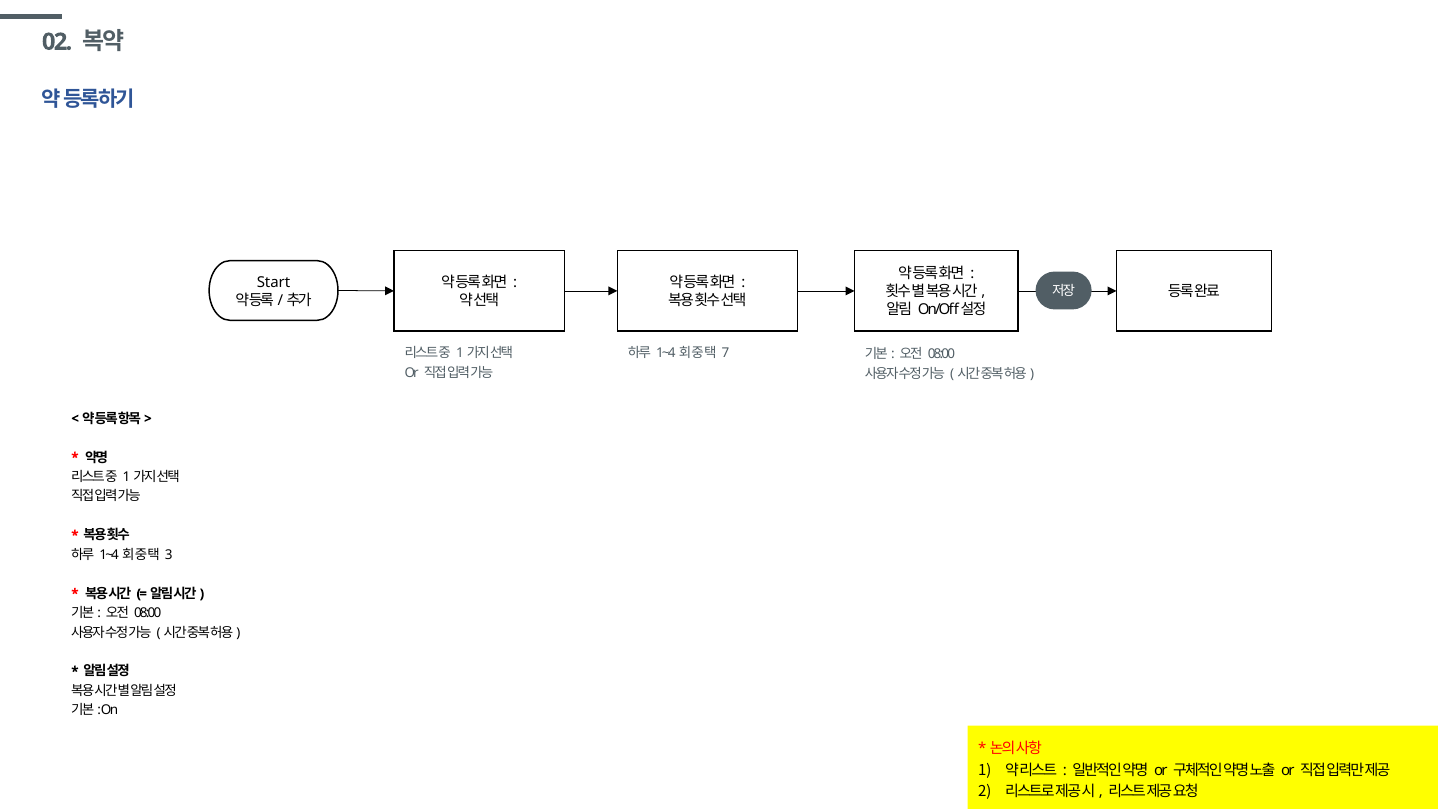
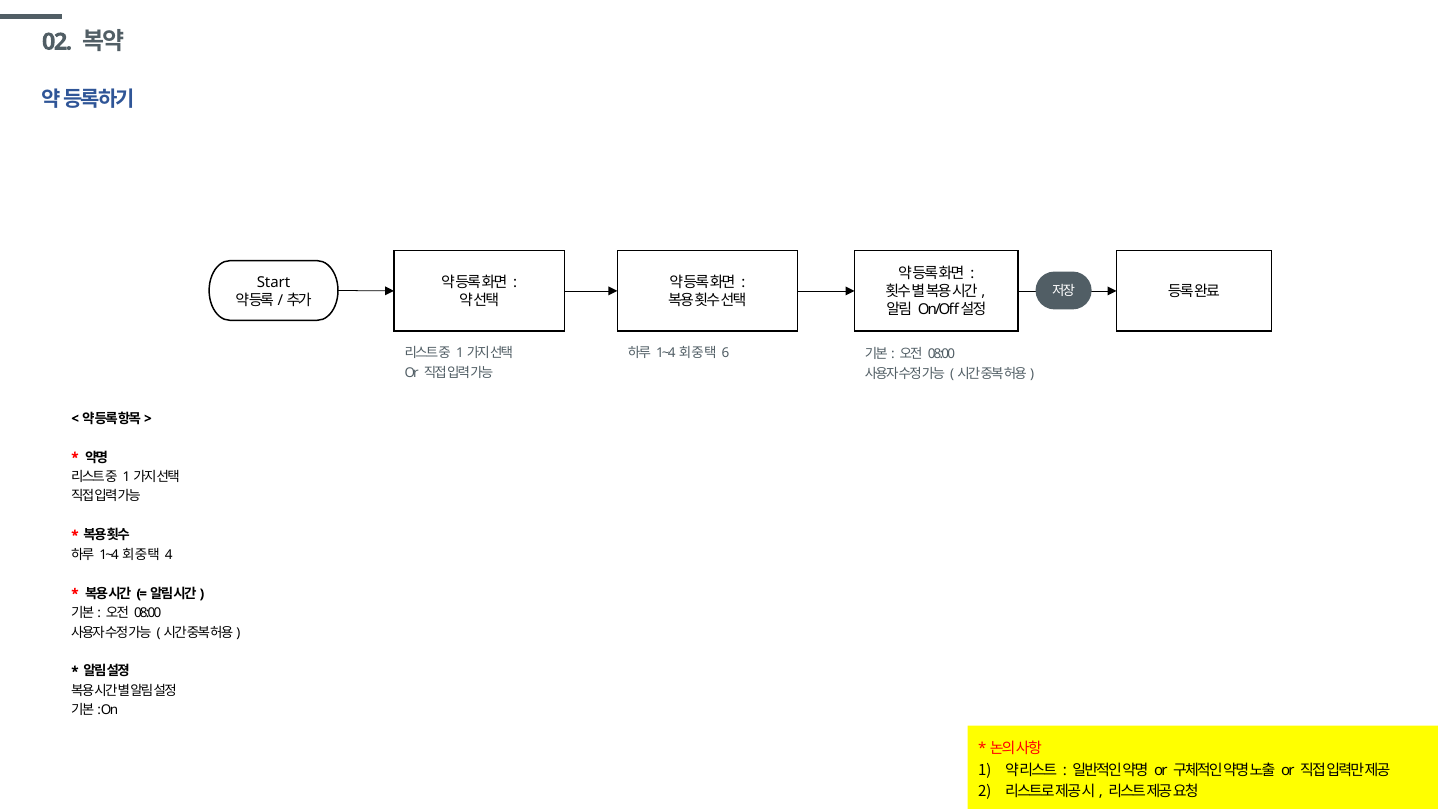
7: 7 -> 6 (726, 353)
3: 3 -> 4 (169, 555)
